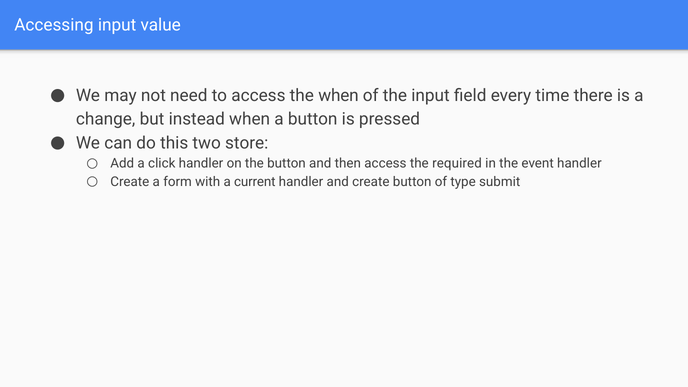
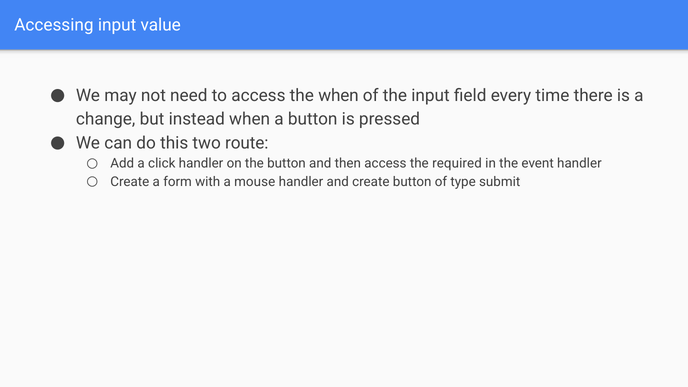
store: store -> route (247, 143)
current: current -> mouse (255, 182)
